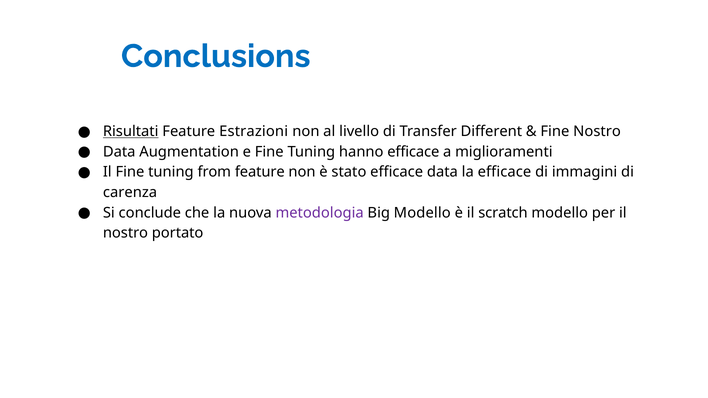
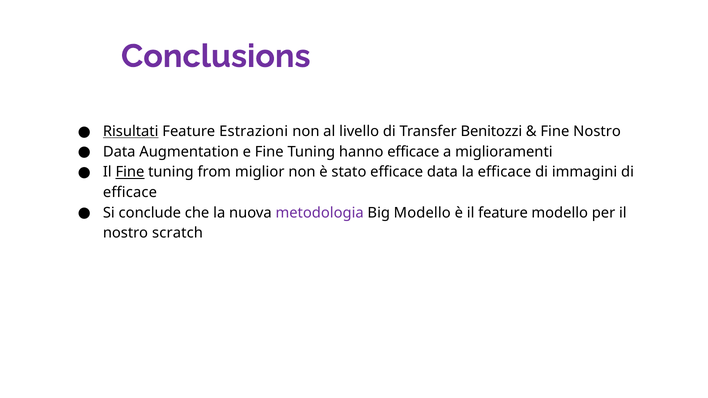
Conclusions colour: blue -> purple (216, 56)
Different: Different -> Benitozzi (491, 132)
Fine underline: none -> present (130, 172)
from feature: feature -> miglior (260, 172)
carenza: carenza -> efficace (130, 193)
il scratch: scratch -> feature (503, 213)
portato: portato -> scratch (178, 233)
